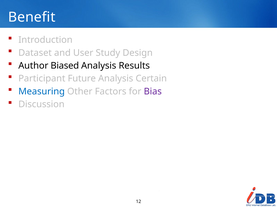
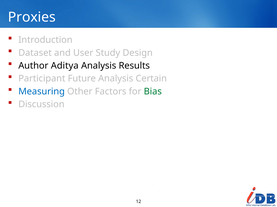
Benefit: Benefit -> Proxies (32, 17)
Biased: Biased -> Aditya (65, 66)
Bias colour: purple -> green (153, 92)
